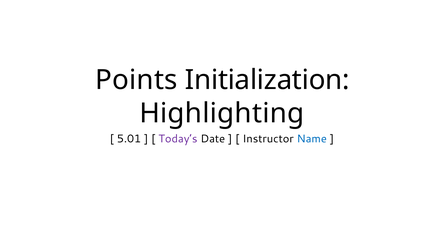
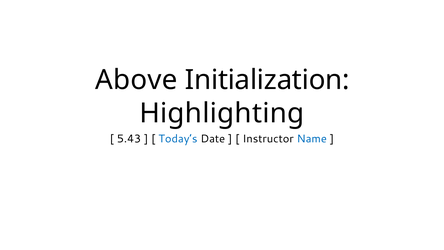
Points: Points -> Above (136, 80)
5.01: 5.01 -> 5.43 (129, 139)
Today’s colour: purple -> blue (178, 139)
